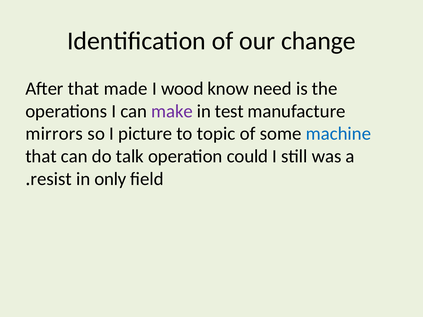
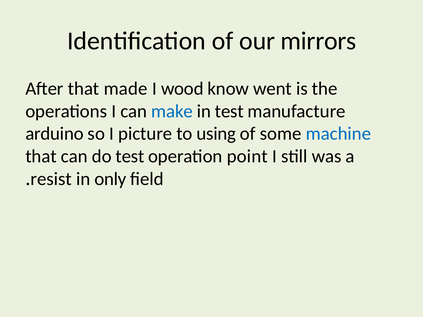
change: change -> mirrors (318, 41)
need: need -> went (273, 89)
make colour: purple -> blue (172, 111)
mirrors: mirrors -> arduino (54, 134)
topic: topic -> using (216, 134)
do talk: talk -> test (130, 156)
could: could -> point (247, 156)
